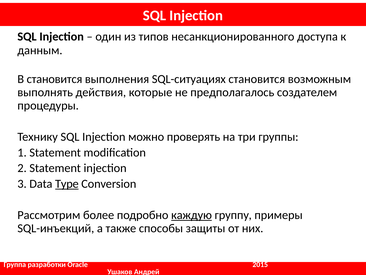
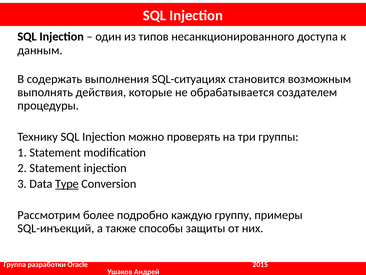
В становится: становится -> содержать (54, 79)
предполагалось: предполагалось -> обрабатывается (232, 92)
каждую underline: present -> none (192, 215)
